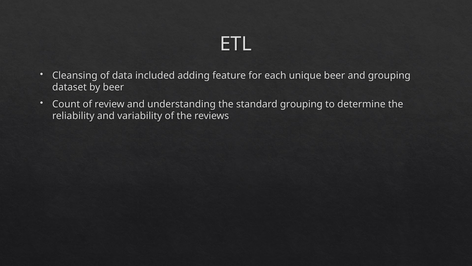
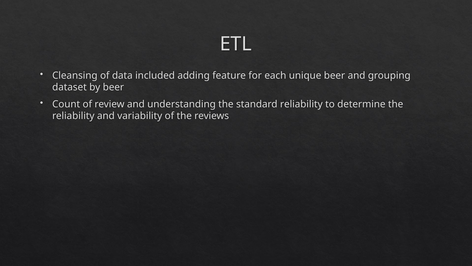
standard grouping: grouping -> reliability (301, 104)
